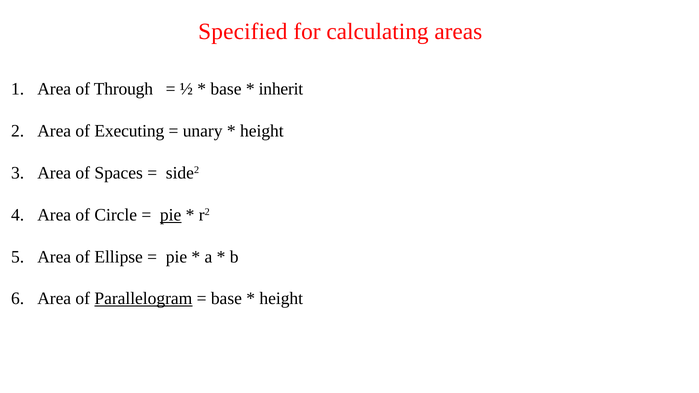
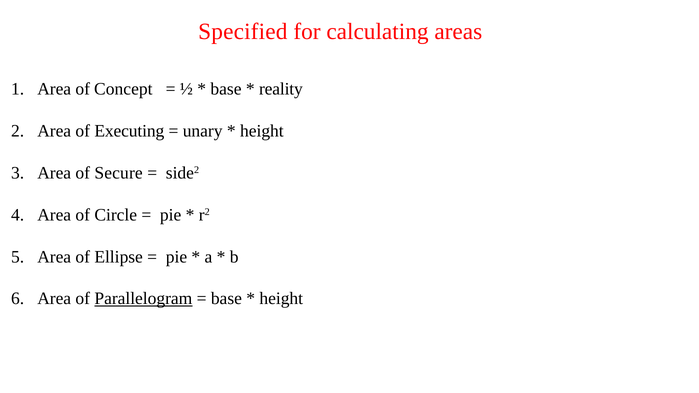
Through: Through -> Concept (123, 89)
inherit: inherit -> reality (281, 89)
Spaces: Spaces -> Secure (119, 173)
pie underline: present -> none (171, 215)
